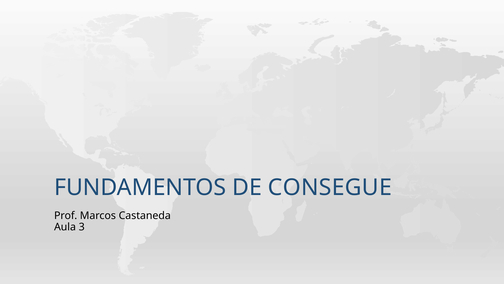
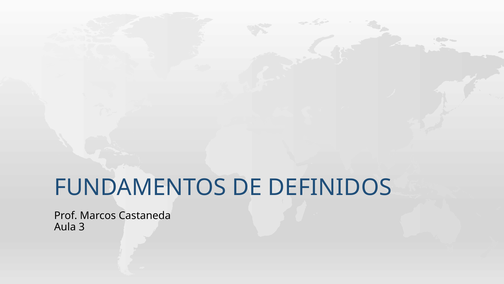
CONSEGUE: CONSEGUE -> DEFINIDOS (330, 187)
